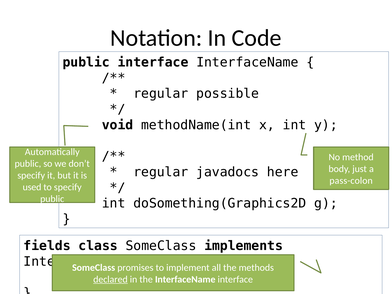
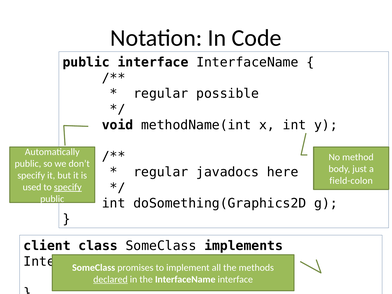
pass-colon: pass-colon -> field-colon (351, 181)
specify underline: none -> present (68, 187)
fields: fields -> client (47, 246)
